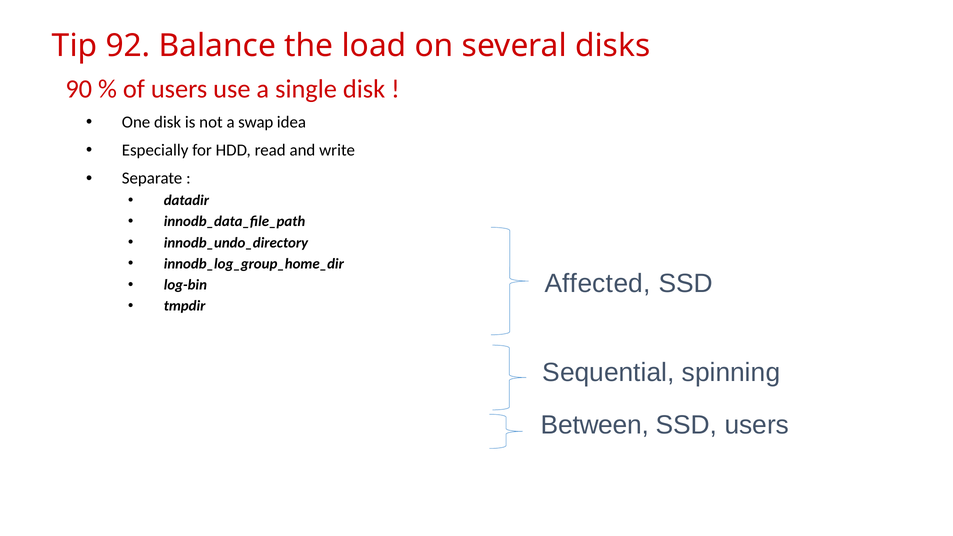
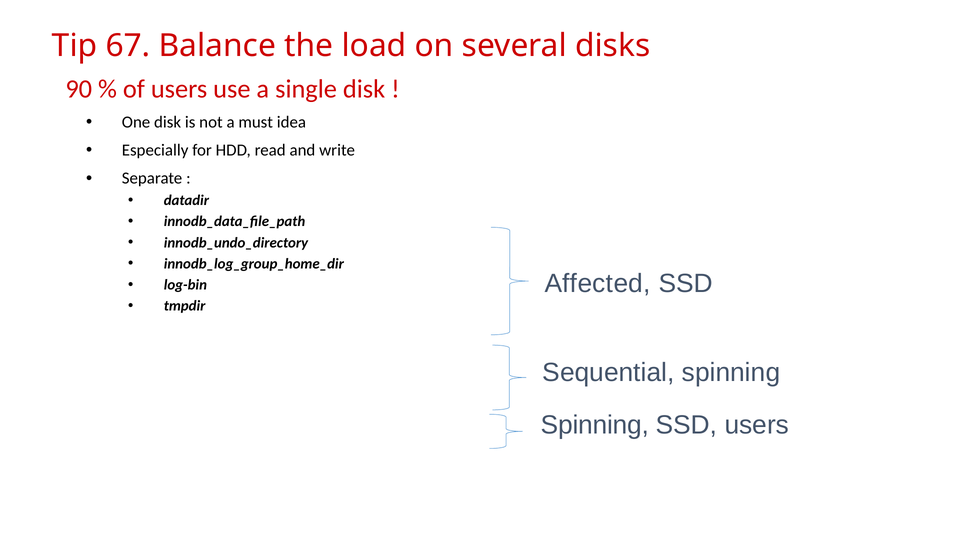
92: 92 -> 67 (128, 46)
swap: swap -> must (256, 122)
Between: Between -> Spinning (595, 425)
